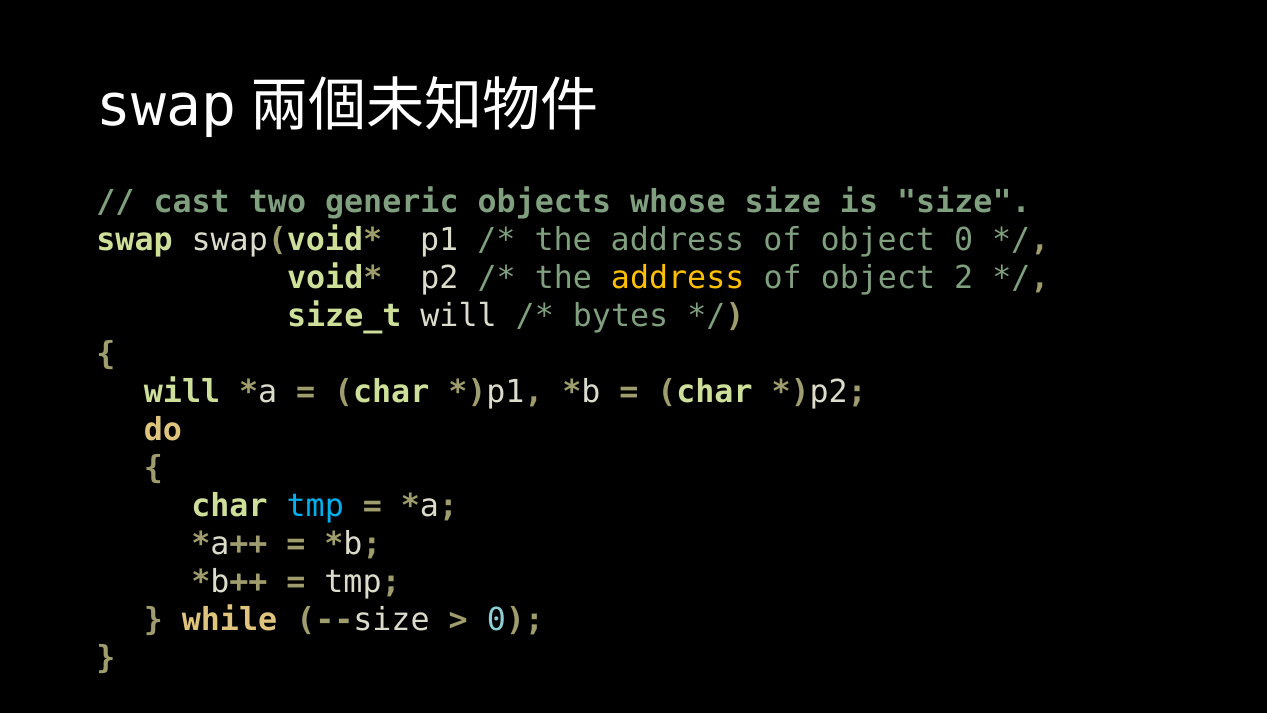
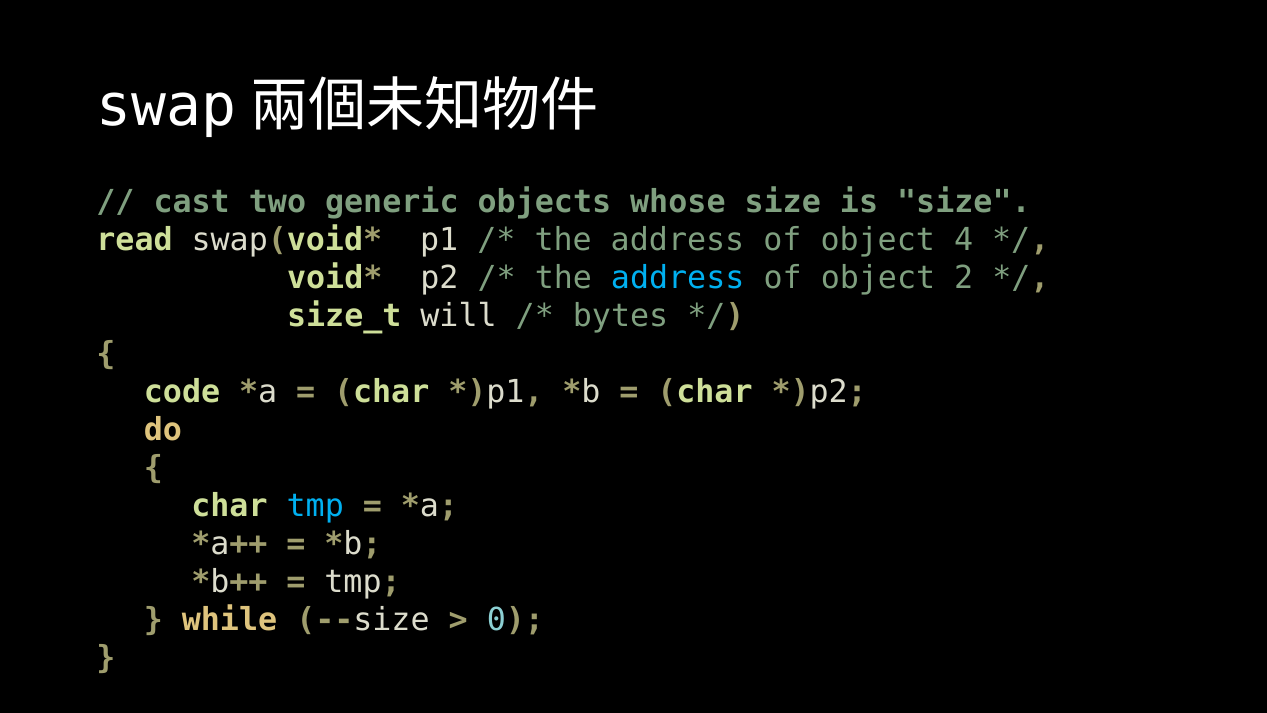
swap: swap -> read (135, 240)
object 0: 0 -> 4 (964, 240)
address colour: yellow -> light blue (678, 278)
will: will -> code (182, 392)
